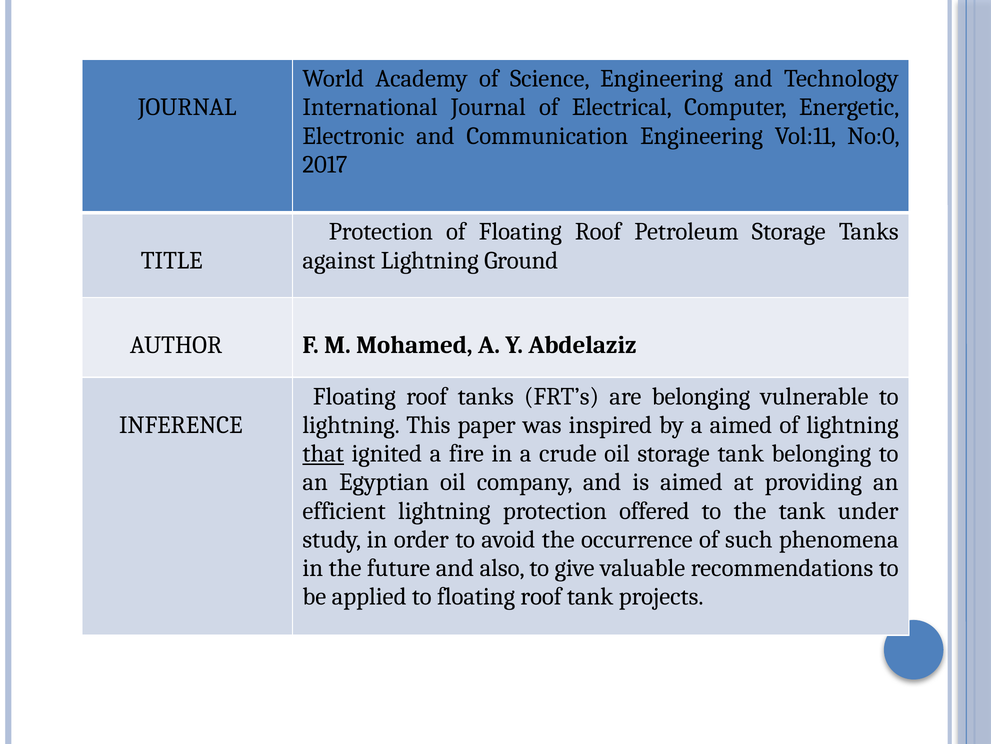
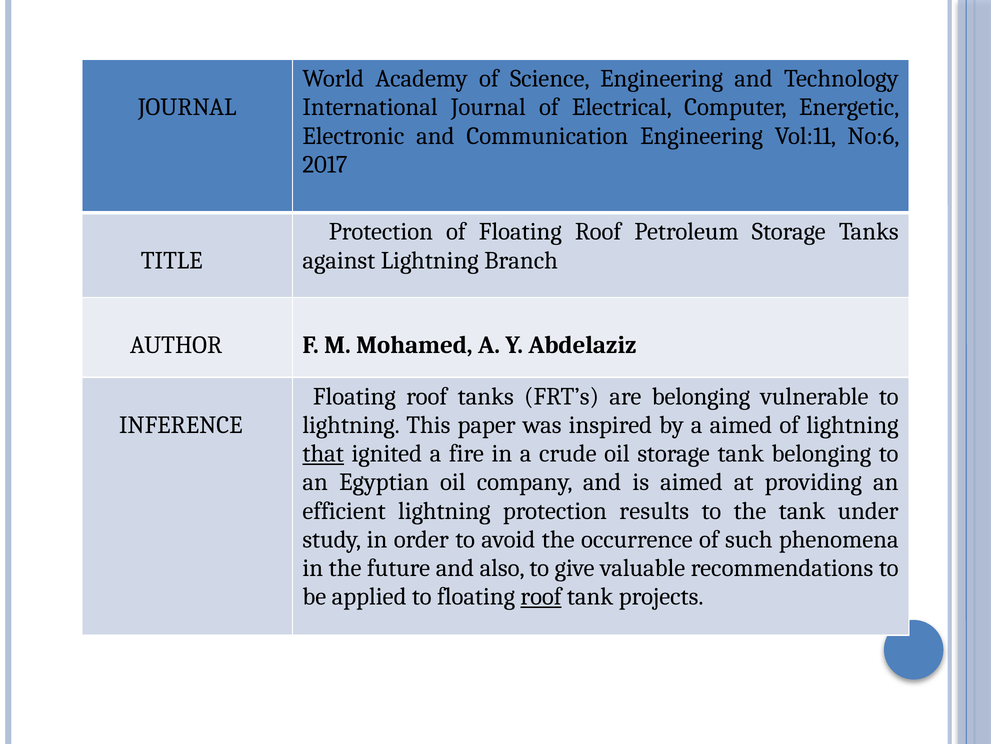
No:0: No:0 -> No:6 (873, 136)
Ground: Ground -> Branch (521, 260)
offered: offered -> results (654, 510)
roof underline: none -> present (541, 596)
